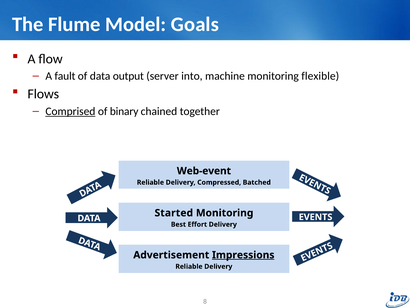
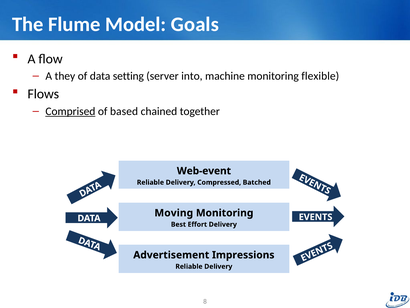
fault: fault -> they (65, 76)
output: output -> setting (128, 76)
binary: binary -> based (124, 111)
Started: Started -> Moving (174, 213)
Impressions underline: present -> none (243, 255)
